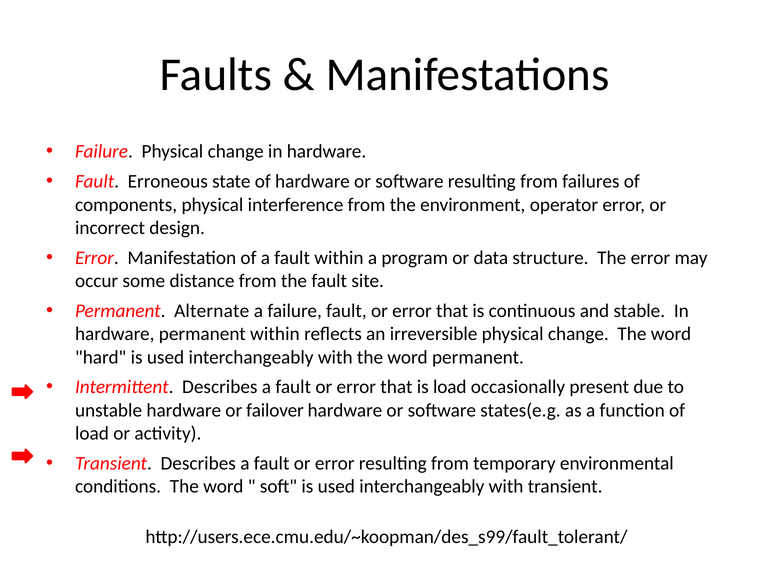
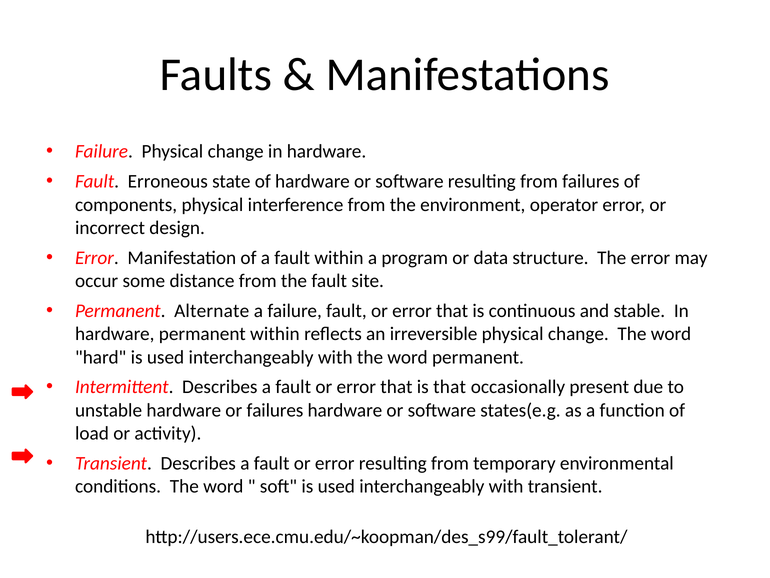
is load: load -> that (450, 387)
or failover: failover -> failures (275, 410)
